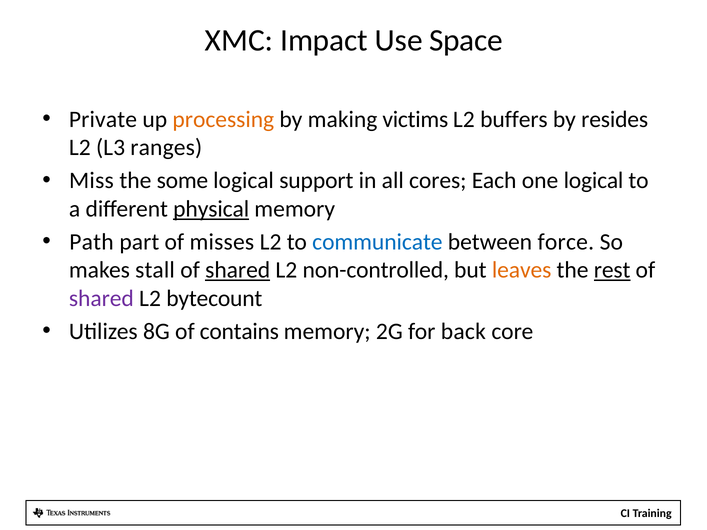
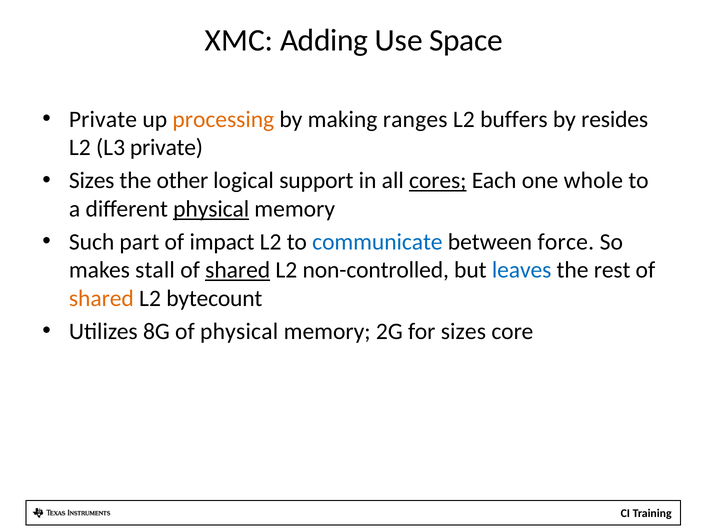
Impact: Impact -> Adding (324, 40)
victims: victims -> ranges (415, 119)
L3 ranges: ranges -> private (166, 148)
Miss: Miss -> Sizes (92, 181)
some: some -> other (182, 181)
cores underline: none -> present (438, 181)
one logical: logical -> whole (593, 181)
Path: Path -> Such (92, 242)
misses: misses -> impact (222, 242)
leaves colour: orange -> blue (522, 270)
rest underline: present -> none (612, 270)
shared colour: purple -> orange (101, 299)
of contains: contains -> physical (239, 332)
for back: back -> sizes (463, 332)
